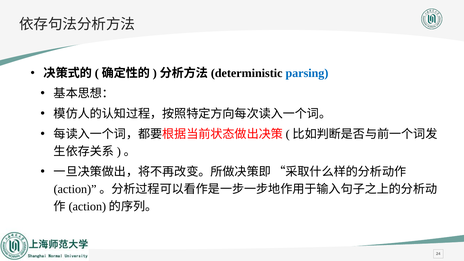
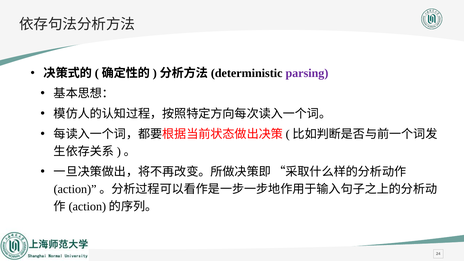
parsing colour: blue -> purple (307, 73)
